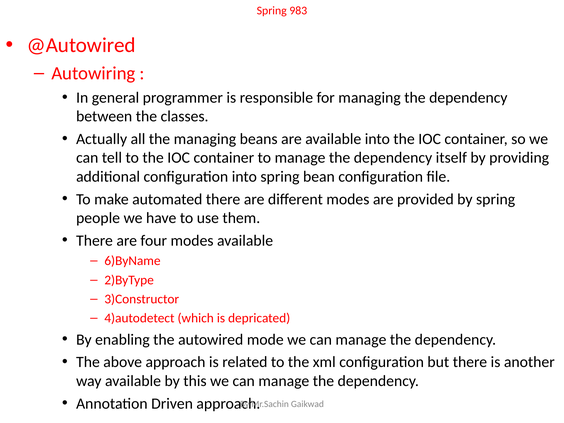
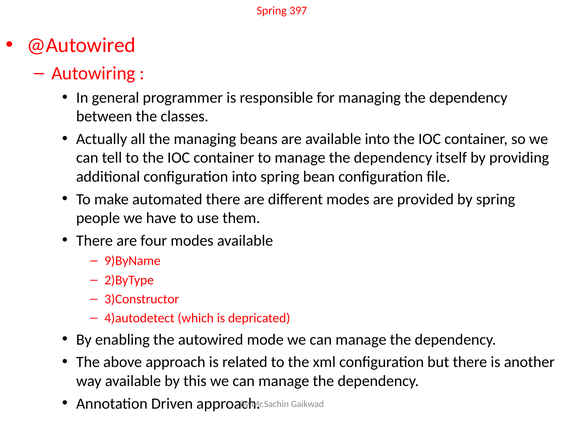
983: 983 -> 397 (298, 11)
6)ByName: 6)ByName -> 9)ByName (132, 261)
